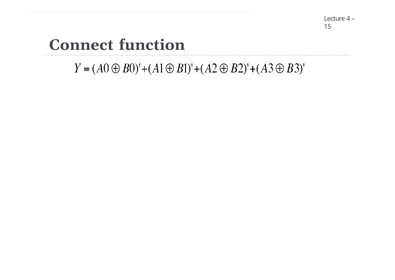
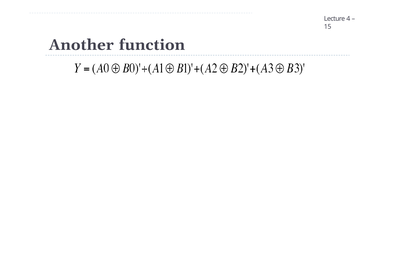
Connect: Connect -> Another (81, 45)
